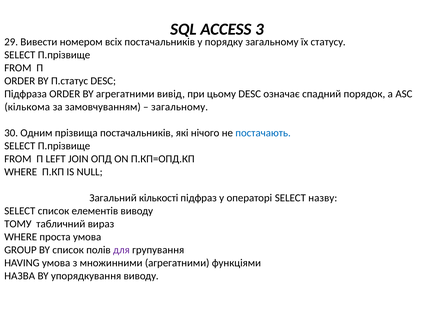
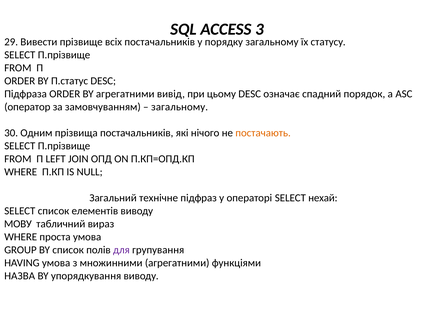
номером: номером -> прізвище (81, 42)
кількома: кількома -> оператор (27, 107)
постачають colour: blue -> orange (263, 133)
кількості: кількості -> технічне (159, 198)
назву: назву -> нехай (323, 198)
ТОМУ: ТОМУ -> МОВУ (18, 224)
